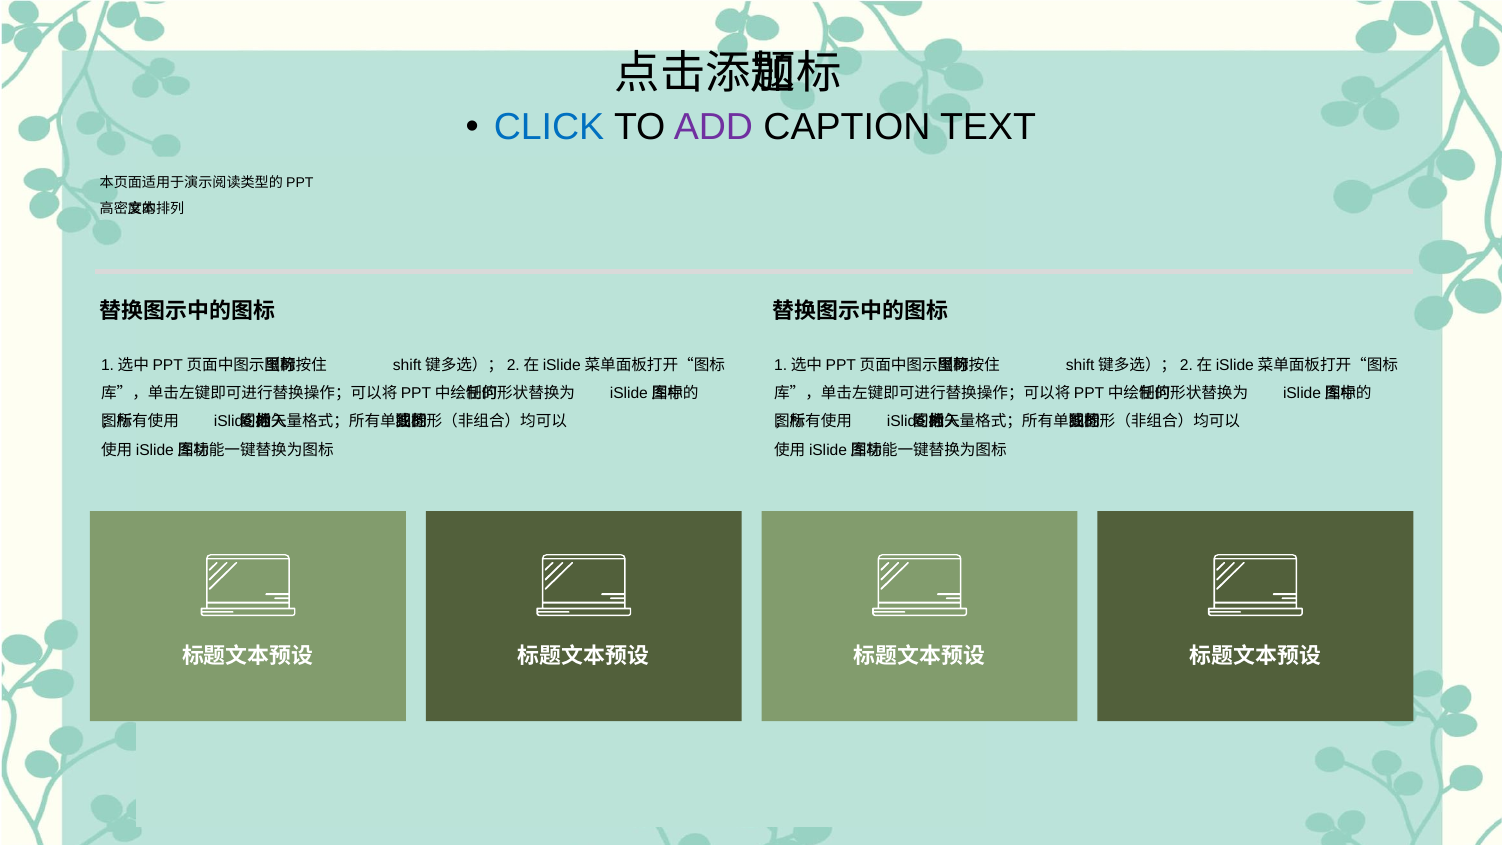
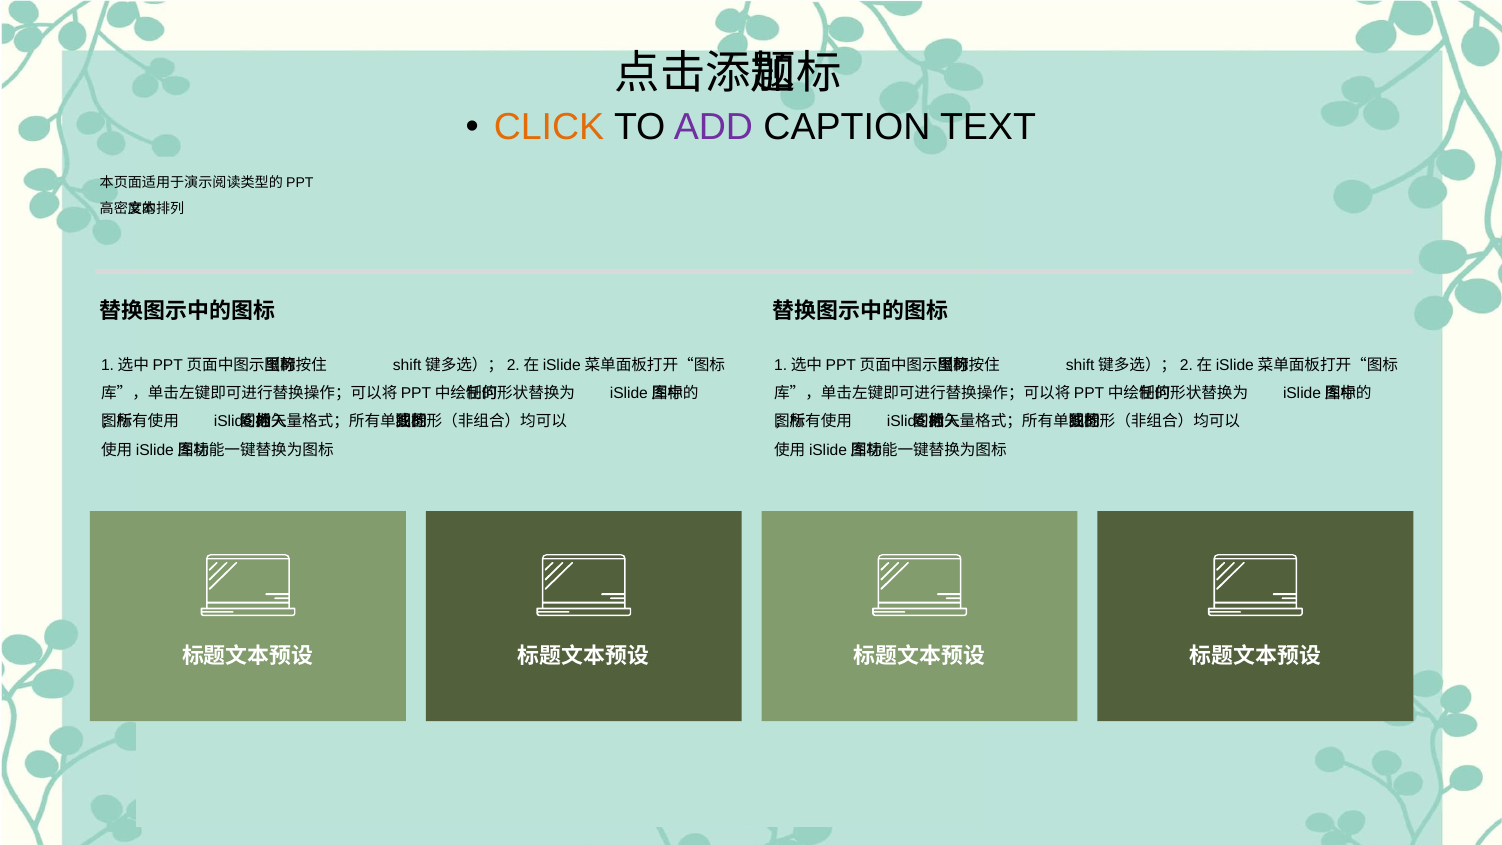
CLICK colour: blue -> orange (549, 127)
